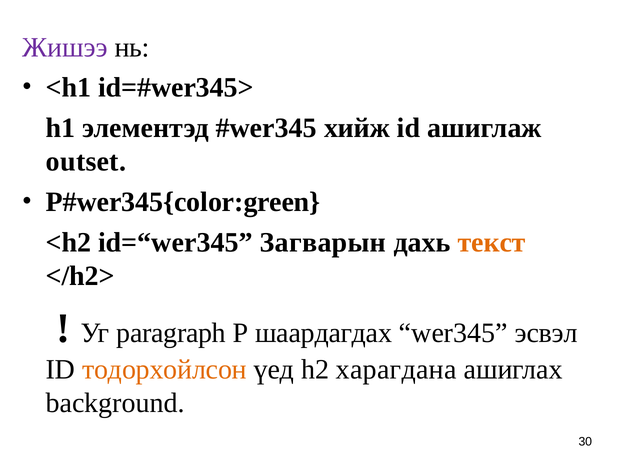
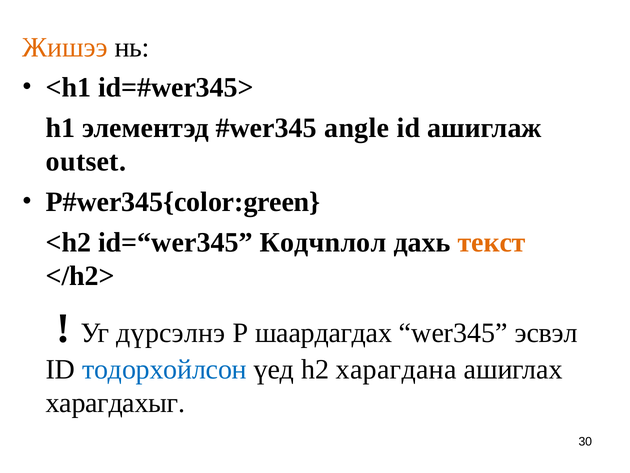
Жишээ colour: purple -> orange (65, 47)
хийж: хийж -> angle (357, 128)
Загварын: Загварын -> Кодчnлол (323, 242)
paragraph: paragraph -> дүрсэлнэ (171, 333)
тодорхойлсон colour: orange -> blue (165, 369)
background: background -> харагдахыг (115, 403)
